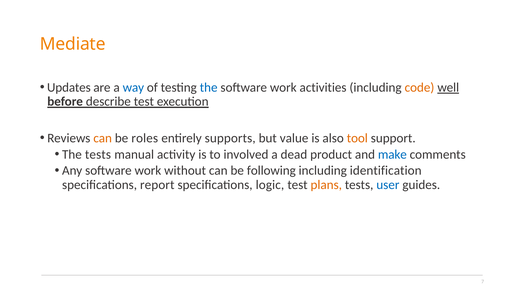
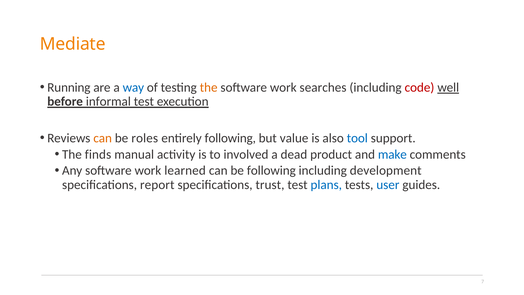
Updates: Updates -> Running (69, 87)
the colour: blue -> orange (209, 87)
activities: activities -> searches (323, 87)
code colour: orange -> red (419, 87)
describe: describe -> informal (108, 102)
entirely supports: supports -> following (230, 138)
tool colour: orange -> blue (357, 138)
The tests: tests -> finds (98, 154)
without: without -> learned (185, 170)
identification: identification -> development (386, 170)
logic: logic -> trust (270, 185)
plans colour: orange -> blue (326, 185)
